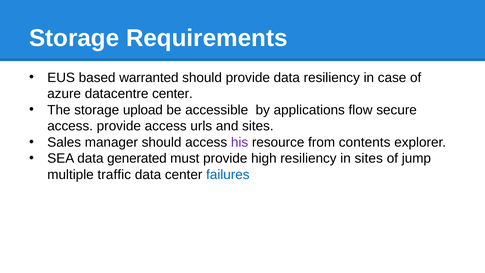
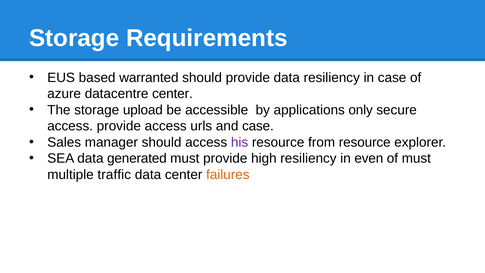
flow: flow -> only (361, 110)
and sites: sites -> case (258, 126)
from contents: contents -> resource (365, 142)
in sites: sites -> even (369, 158)
of jump: jump -> must (416, 158)
failures colour: blue -> orange (228, 175)
